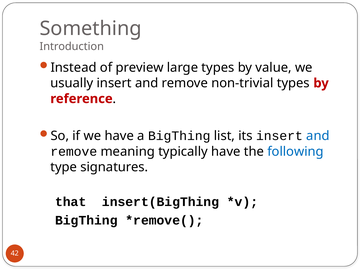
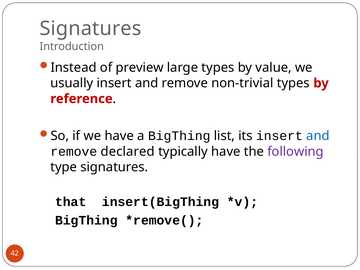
Something: Something -> Signatures (90, 28)
meaning: meaning -> declared (128, 151)
following colour: blue -> purple (295, 151)
